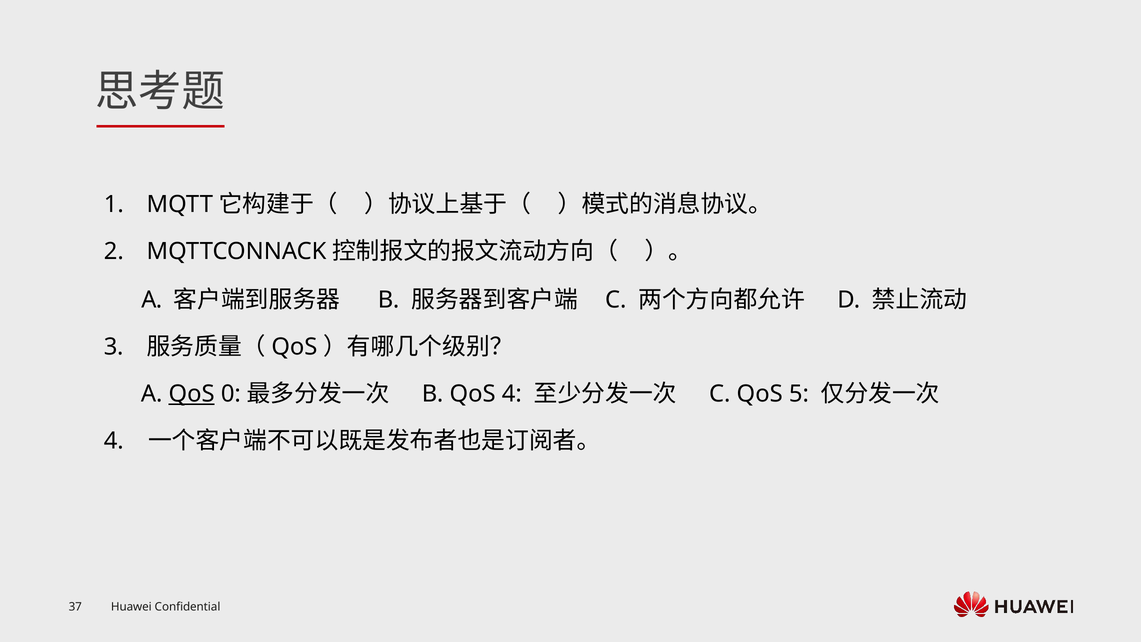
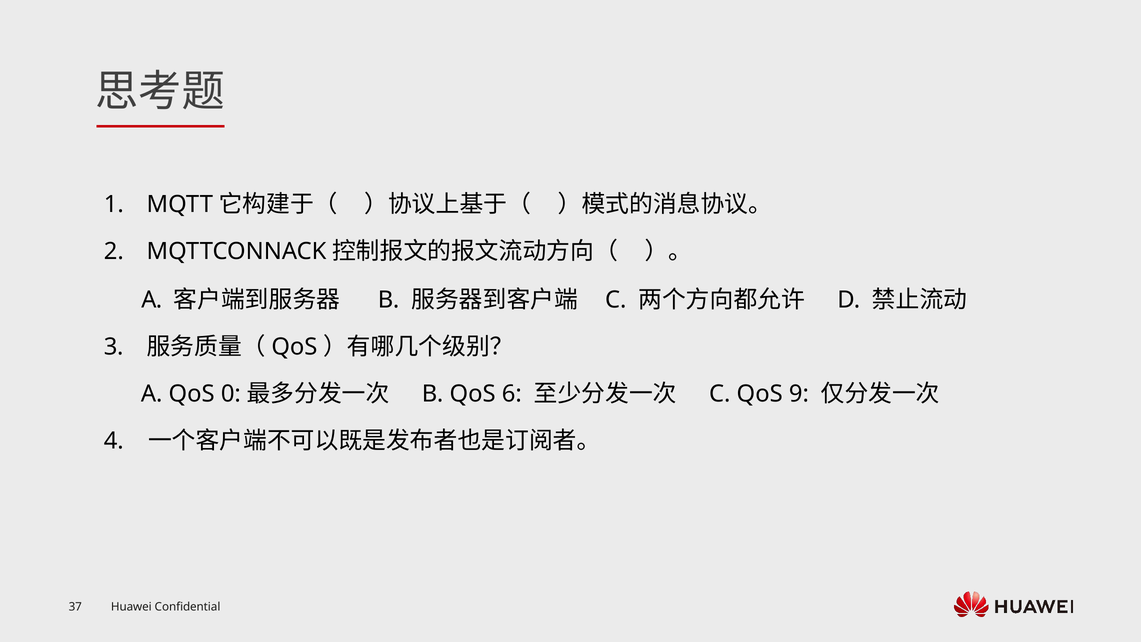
QoS underline: present -> none (192, 394)
QoS 4: 4 -> 6 (512, 394)
5: 5 -> 9 (799, 394)
